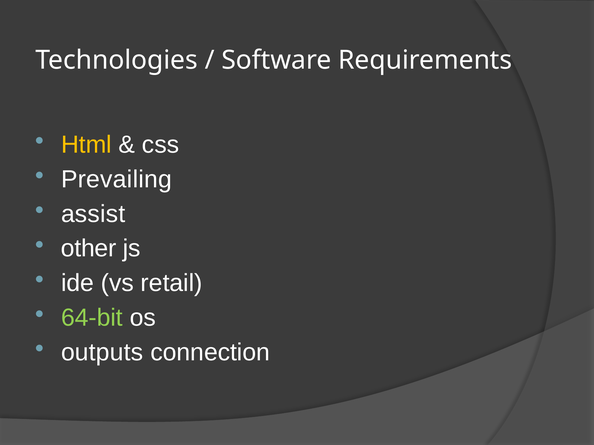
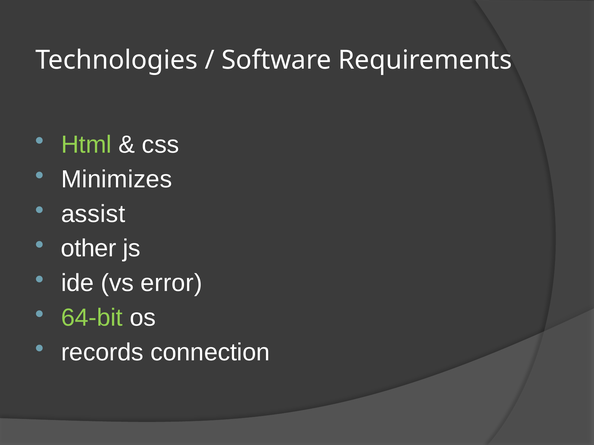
Html colour: yellow -> light green (86, 145)
Prevailing: Prevailing -> Minimizes (117, 179)
retail: retail -> error (171, 283)
outputs: outputs -> records (102, 353)
